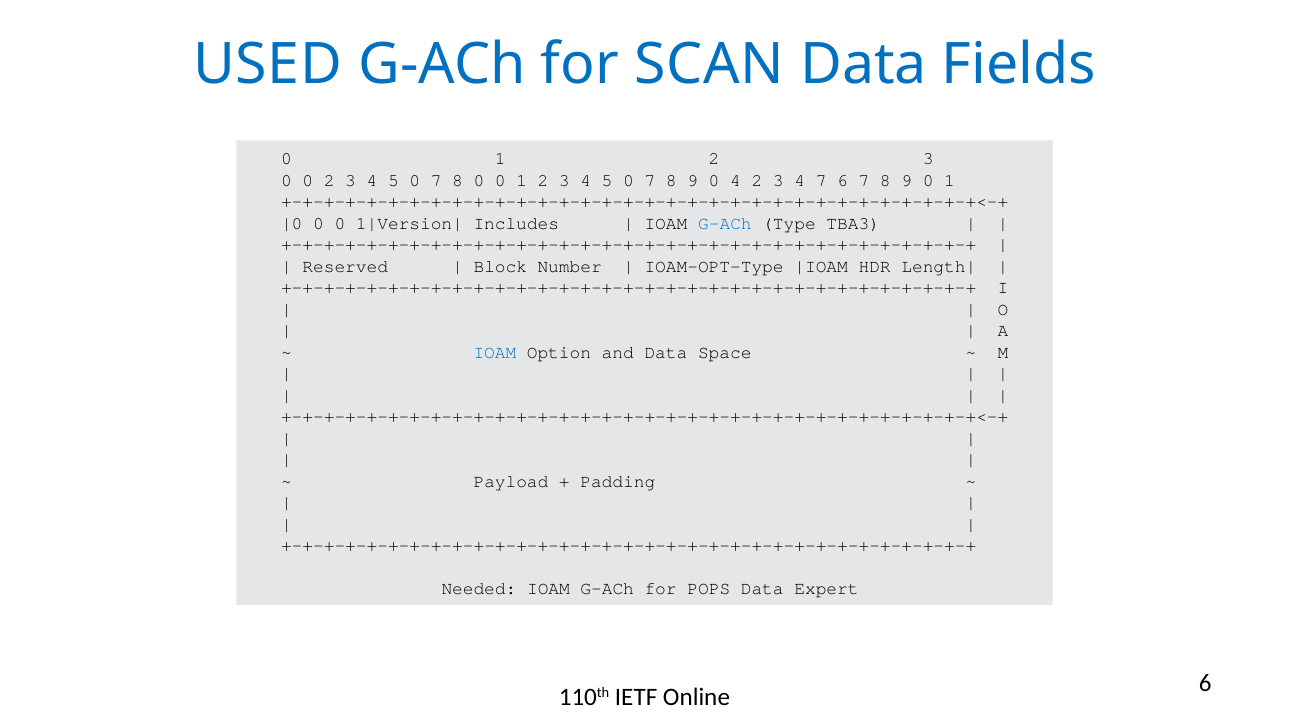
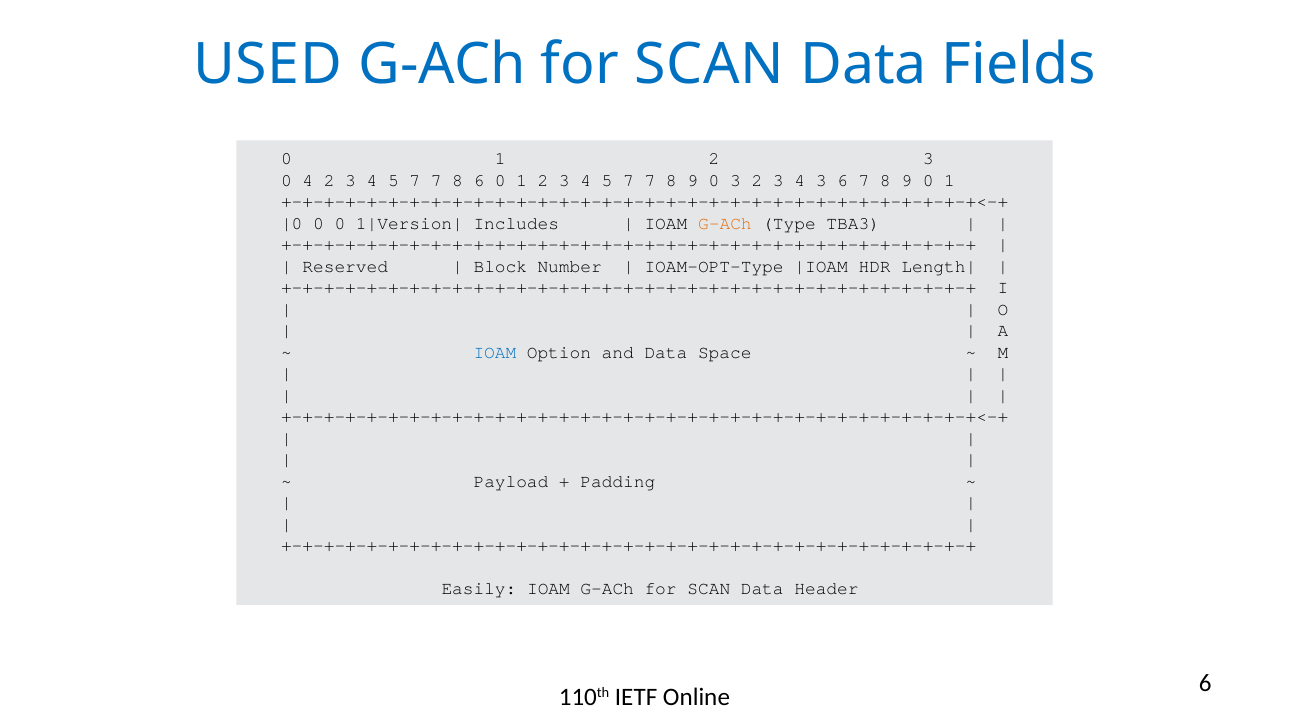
0: 0 -> 4 (308, 180)
0: 0 -> 7 (415, 180)
8 0: 0 -> 6 (479, 180)
0: 0 -> 7 (629, 180)
0 4: 4 -> 3 (736, 180)
4 7: 7 -> 3 (821, 180)
G-ACh colour: blue -> orange (725, 223)
Needed: Needed -> Easily (479, 589)
IOAM G-ACh for POPS: POPS -> SCAN (709, 589)
Expert: Expert -> Header (827, 589)
